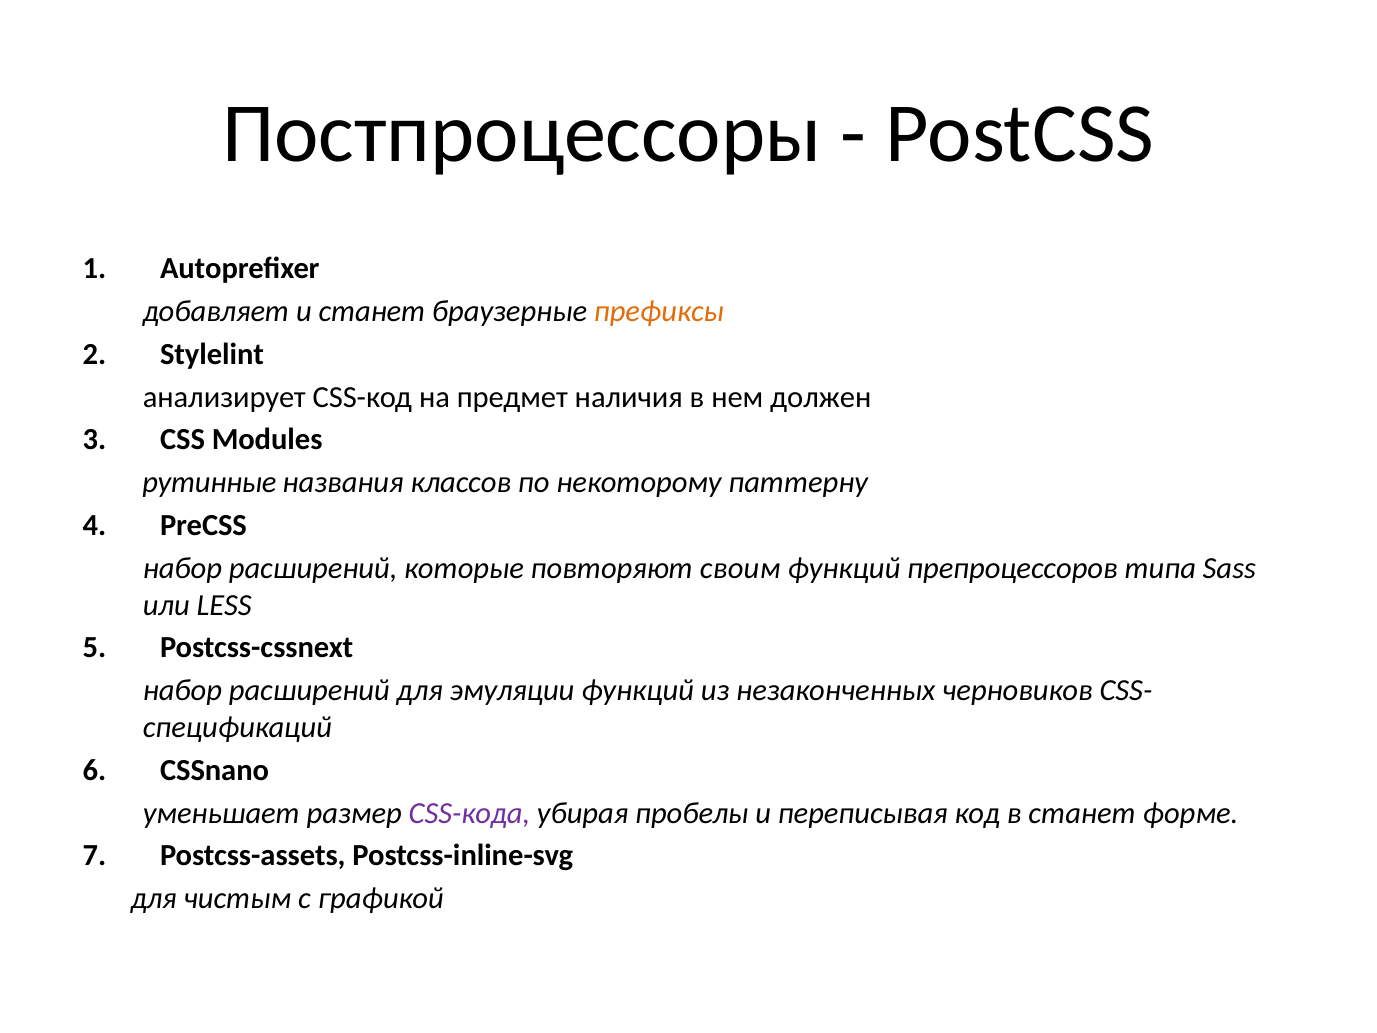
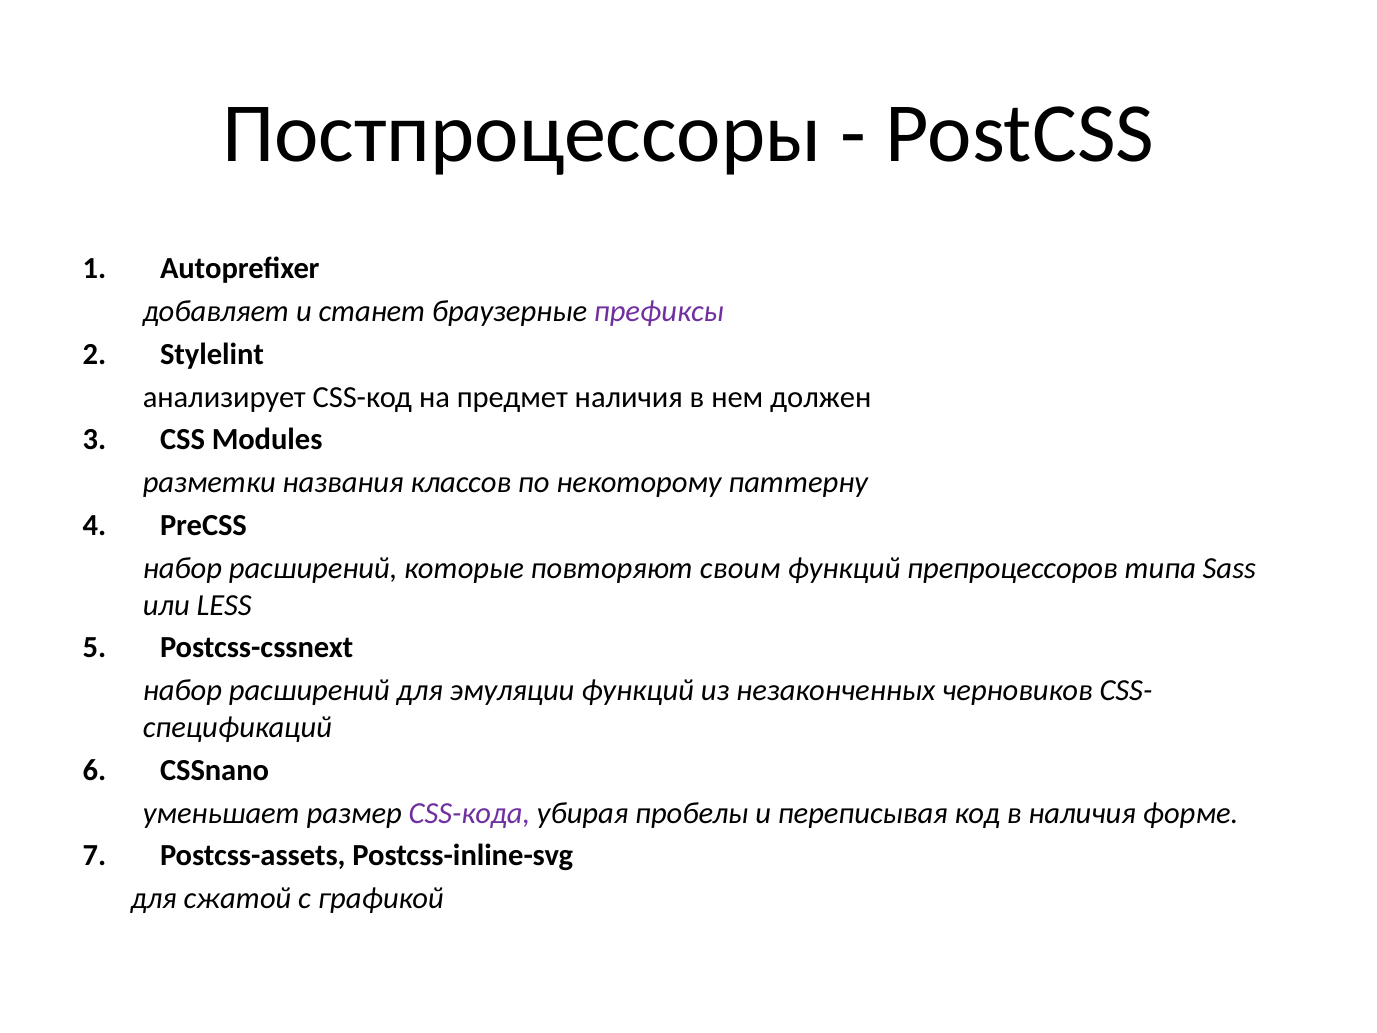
префиксы colour: orange -> purple (659, 311)
рутинные: рутинные -> разметки (209, 482)
в станет: станет -> наличия (1082, 813)
чистым: чистым -> сжатой (237, 899)
